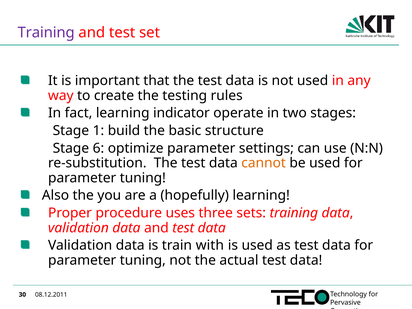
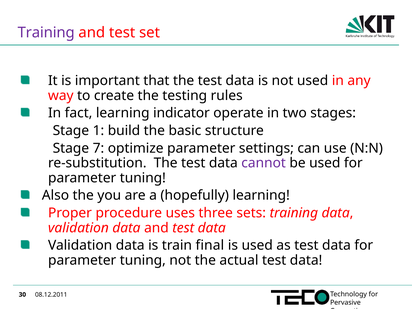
6: 6 -> 7 (98, 148)
cannot colour: orange -> purple (264, 163)
with: with -> final (210, 245)
